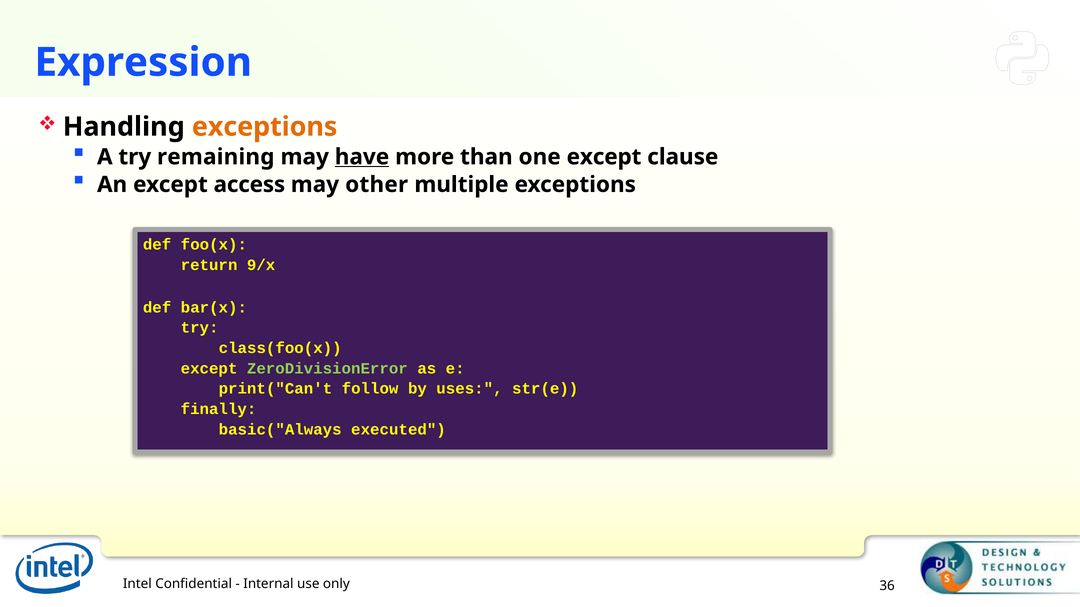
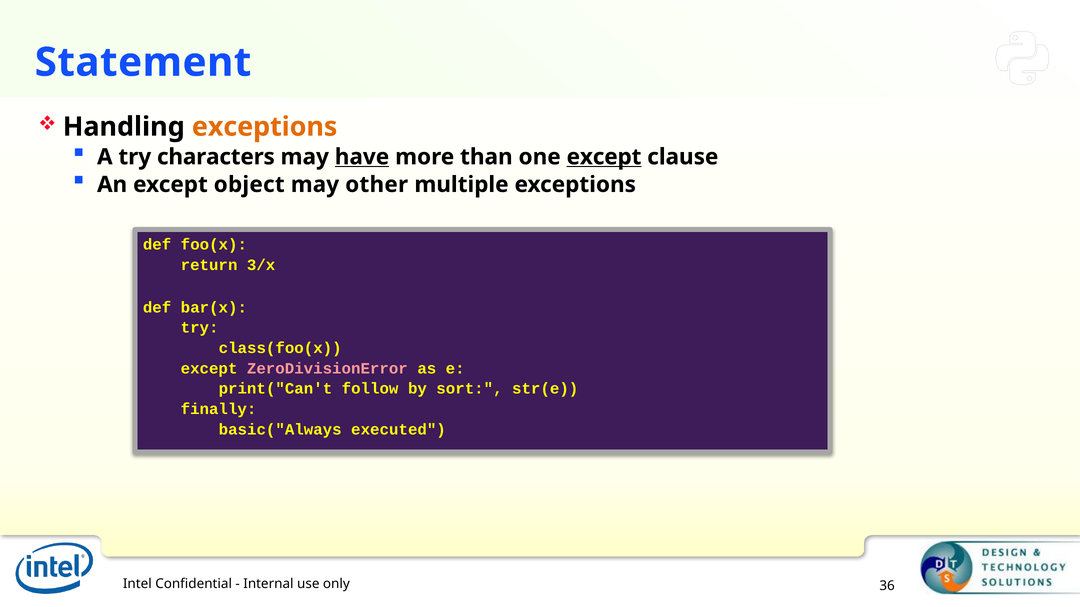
Expression: Expression -> Statement (143, 62)
remaining: remaining -> characters (216, 157)
except underline: none -> present (604, 157)
access: access -> object (249, 185)
9/x: 9/x -> 3/x (261, 265)
ZeroDivisionError colour: light green -> pink (327, 369)
uses: uses -> sort (469, 389)
